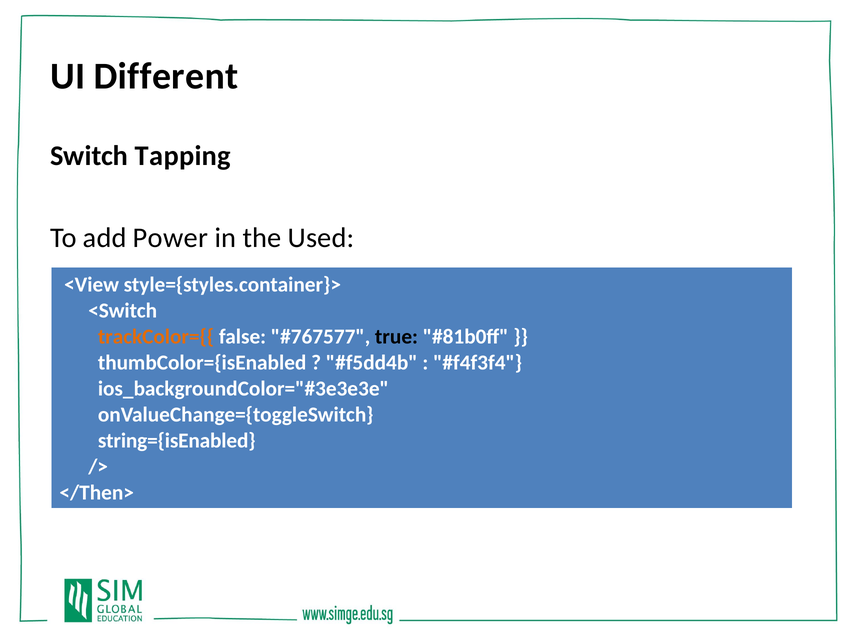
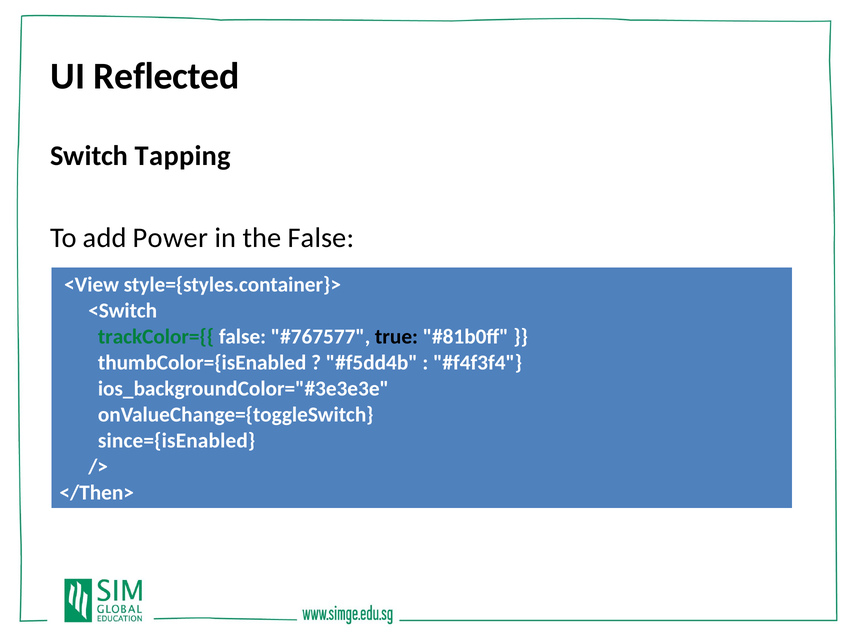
Different: Different -> Reflected (166, 76)
the Used: Used -> False (321, 238)
trackColor={{ colour: orange -> green (156, 337)
string={isEnabled: string={isEnabled -> since={isEnabled (177, 441)
